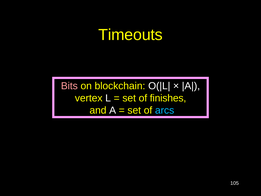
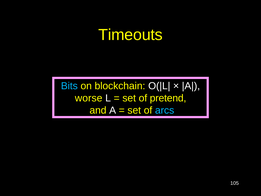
Bits colour: pink -> light blue (69, 86)
vertex: vertex -> worse (89, 98)
finishes: finishes -> pretend (168, 98)
